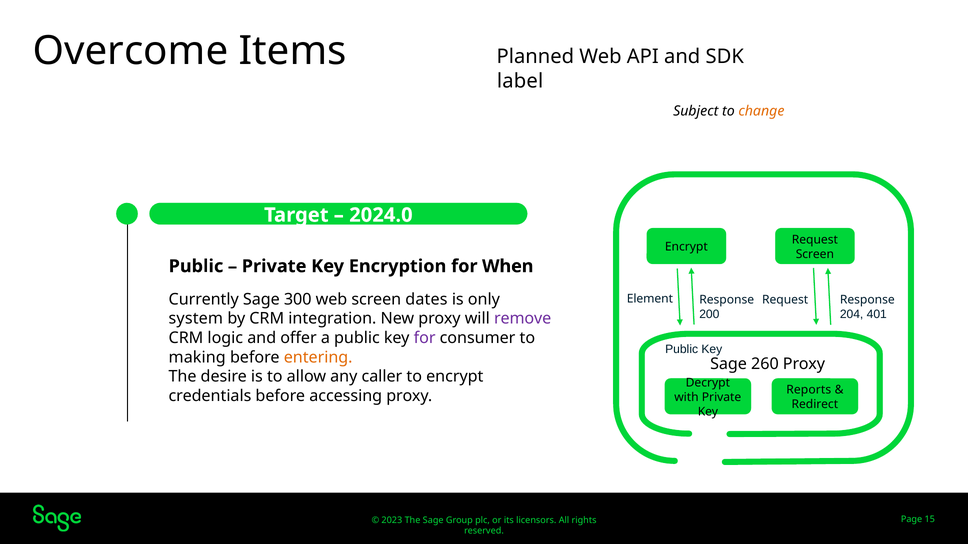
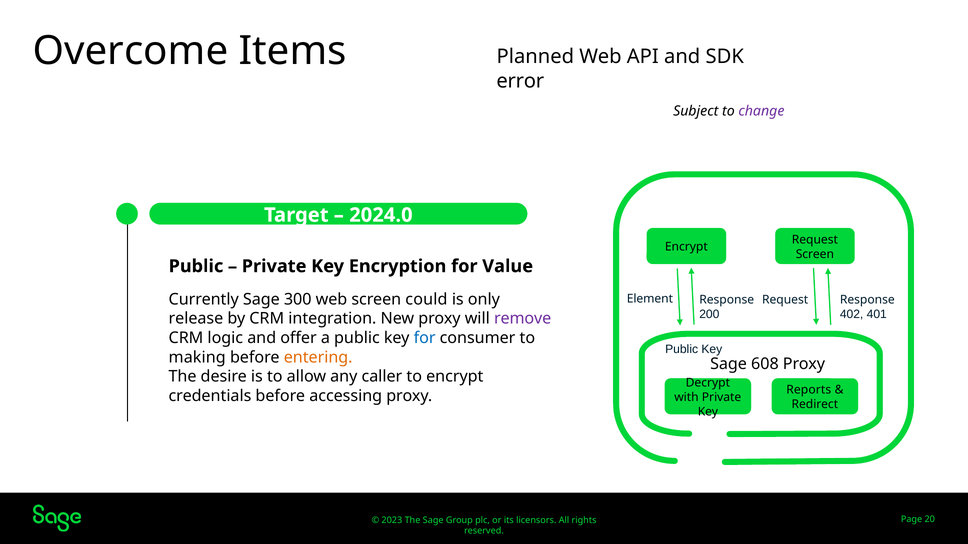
label: label -> error (520, 81)
change colour: orange -> purple (761, 111)
When: When -> Value (508, 266)
dates: dates -> could (426, 300)
204: 204 -> 402 (852, 315)
system: system -> release (196, 319)
for colour: purple -> blue (425, 338)
260: 260 -> 608 (765, 364)
15: 15 -> 20 (930, 520)
